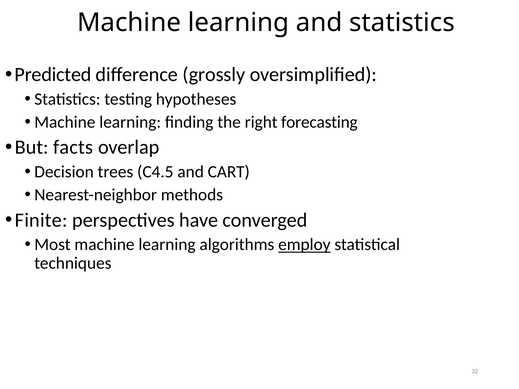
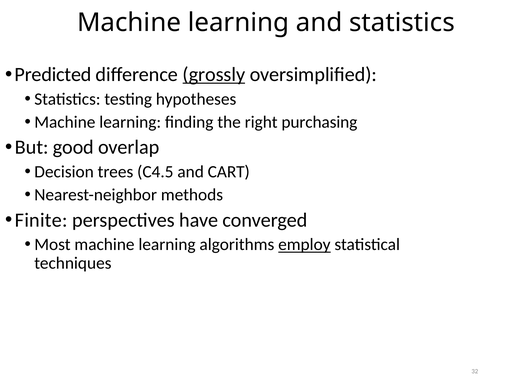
grossly underline: none -> present (214, 75)
forecasting: forecasting -> purchasing (319, 122)
facts: facts -> good (73, 147)
